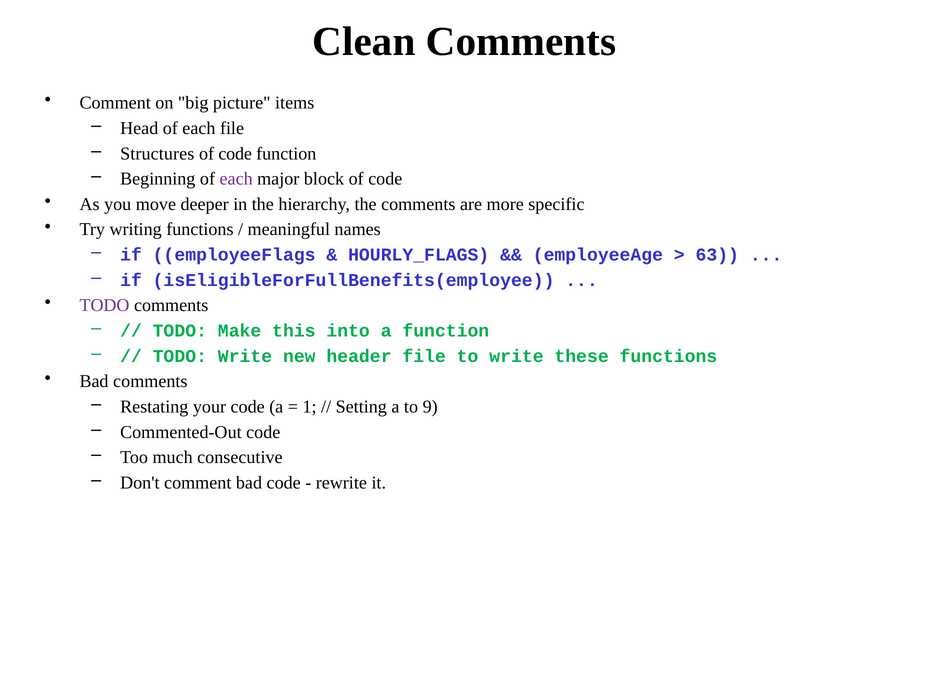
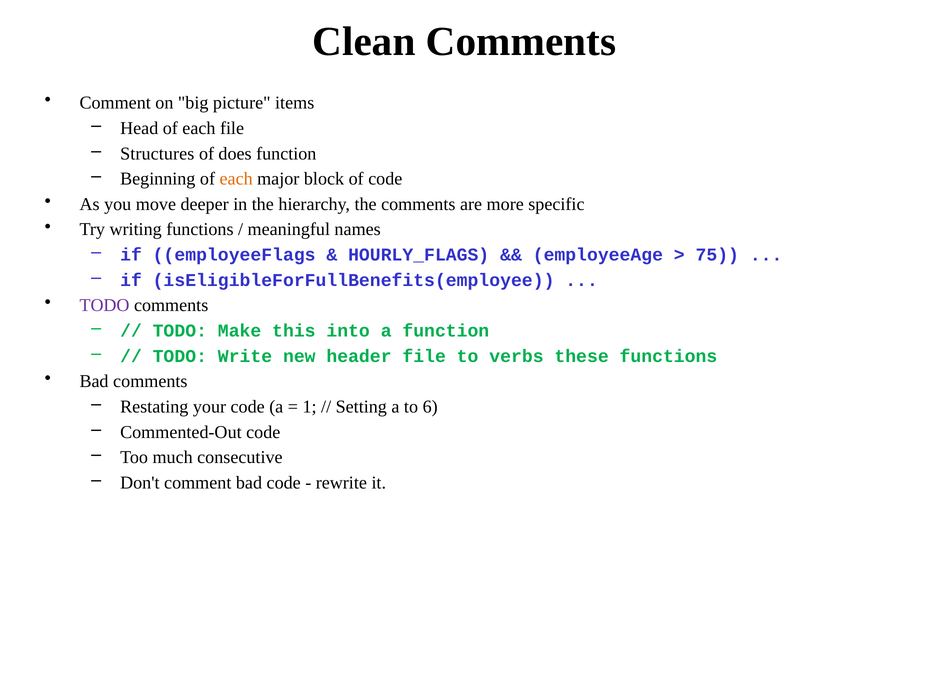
code: code -> does (235, 154)
each colour: purple -> orange (236, 179)
63: 63 -> 75 (717, 255)
to write: write -> verbs (516, 356)
9: 9 -> 6 (430, 407)
